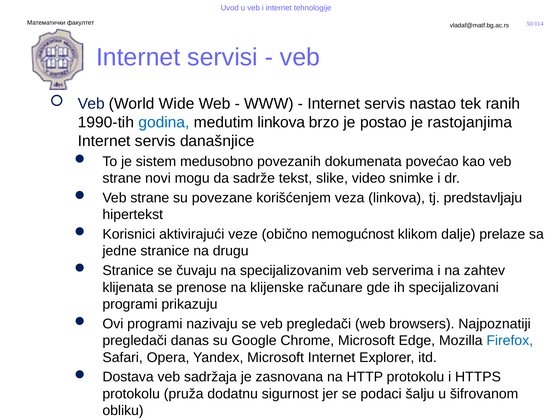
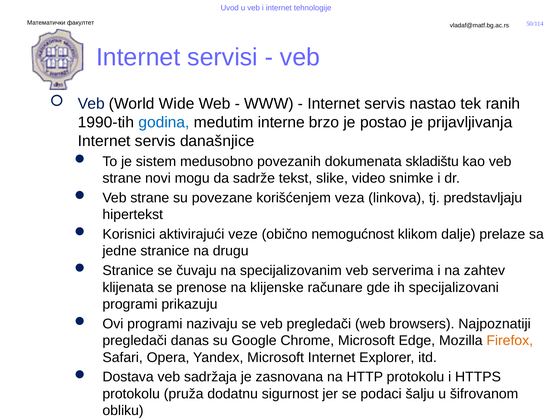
medutim linkova: linkova -> interne (281, 122)
rastojanjima: rastojanjima -> prijavljivanja (470, 122)
povećao: povećao -> skladištu (432, 161)
Firefox colour: blue -> orange (510, 341)
